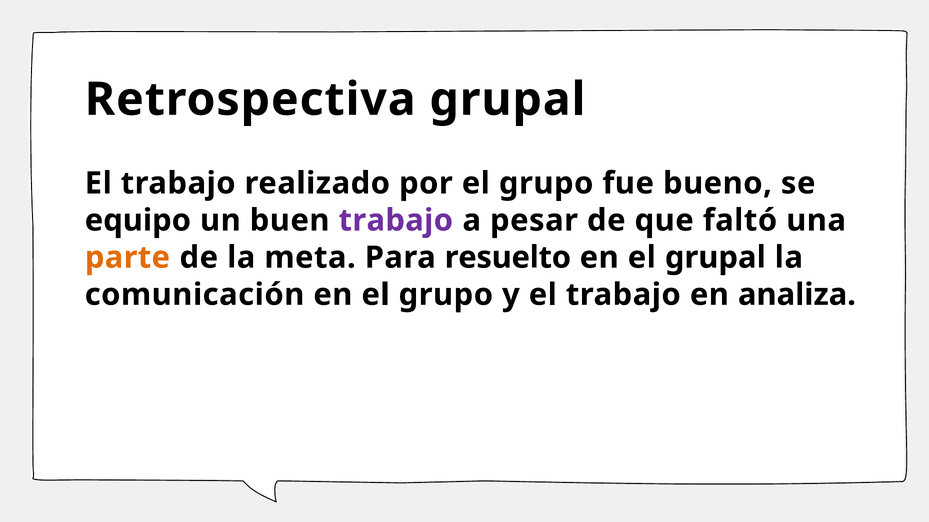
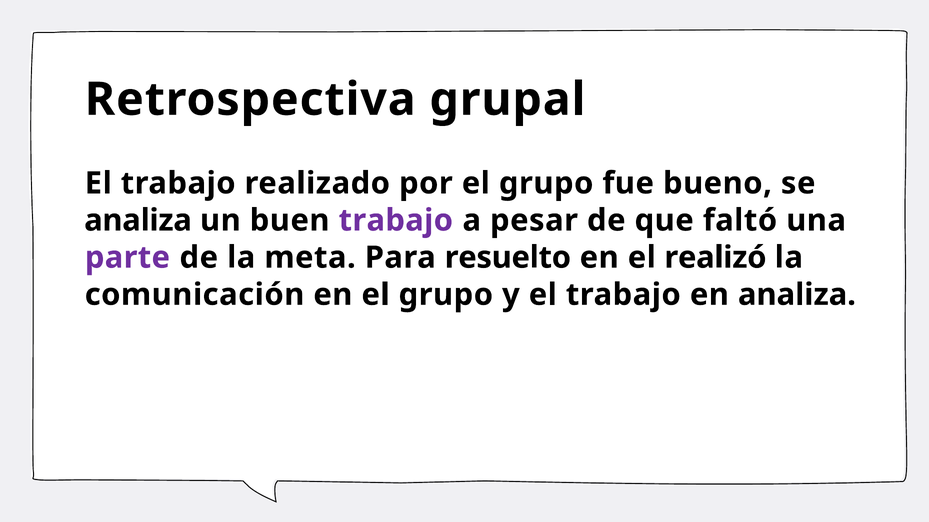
equipo: equipo -> analiza (138, 221)
parte colour: orange -> purple (127, 258)
el grupal: grupal -> realizó (715, 258)
